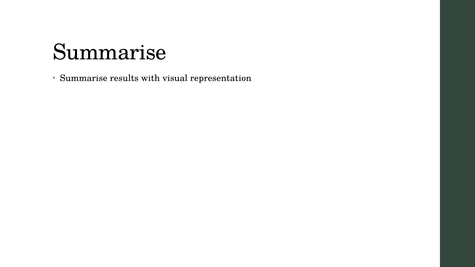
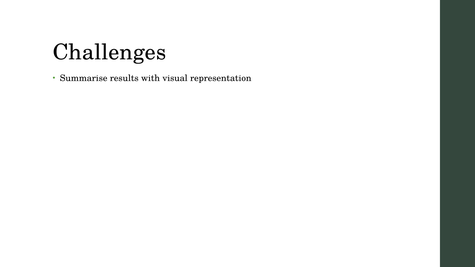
Summarise: Summarise -> Challenges (109, 52)
